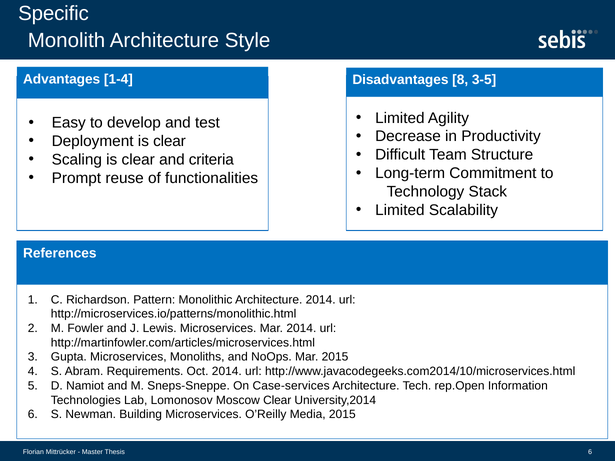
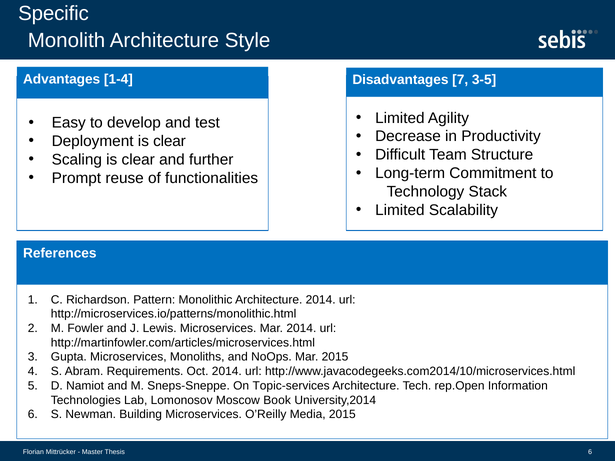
8: 8 -> 7 (460, 80)
criteria: criteria -> further (211, 160)
Case-services: Case-services -> Topic-services (291, 386)
Moscow Clear: Clear -> Book (277, 400)
